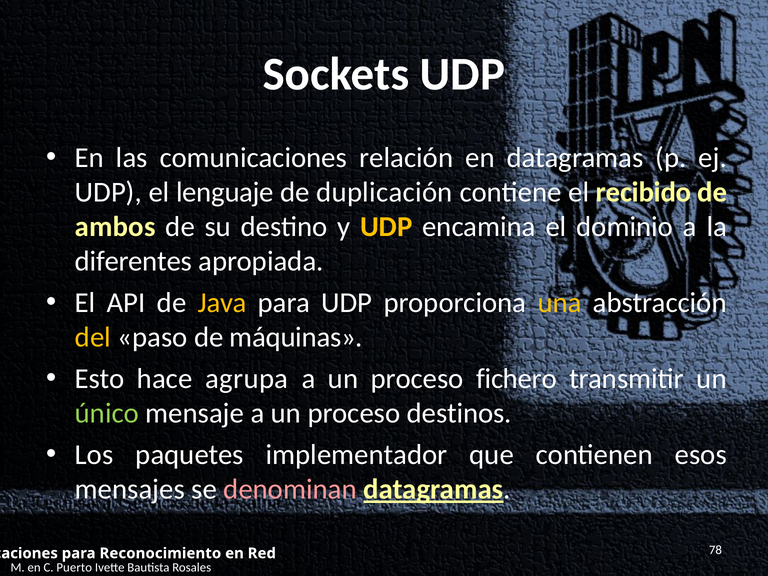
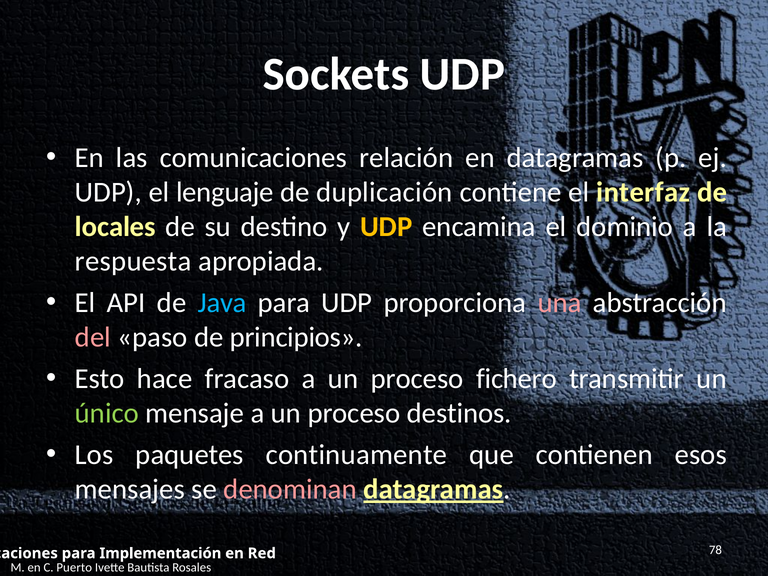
recibido: recibido -> interfaz (643, 192)
ambos: ambos -> locales (115, 227)
diferentes: diferentes -> respuesta (133, 261)
Java colour: yellow -> light blue (222, 303)
una colour: yellow -> pink (560, 303)
del colour: yellow -> pink (93, 337)
máquinas: máquinas -> principios (296, 337)
agrupa: agrupa -> fracaso (247, 379)
implementador: implementador -> continuamente (356, 455)
Reconocimiento: Reconocimiento -> Implementación (160, 553)
